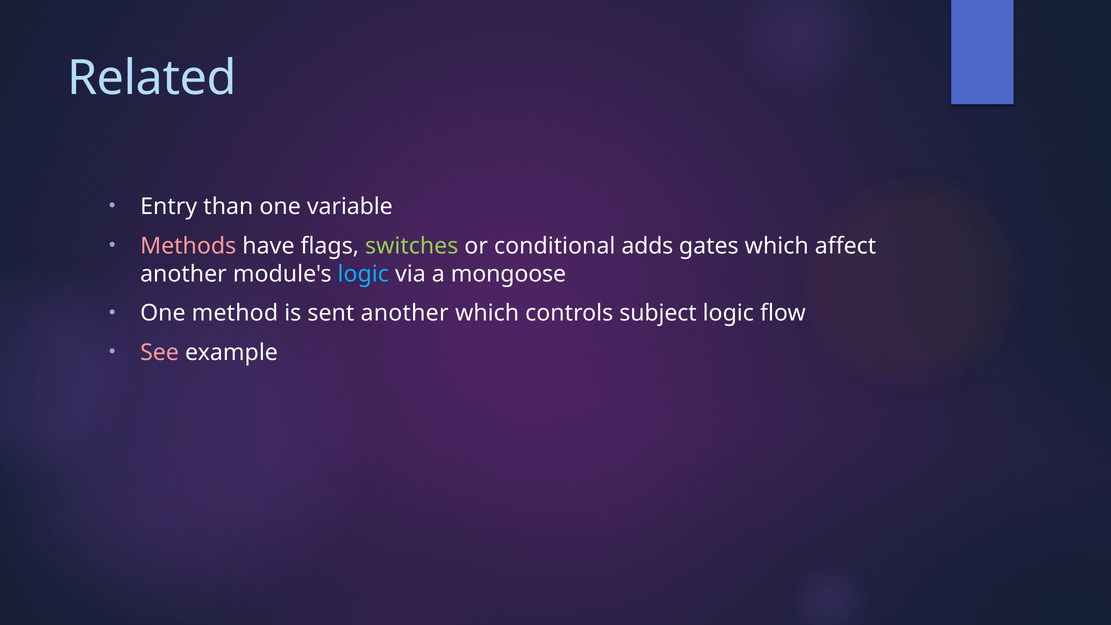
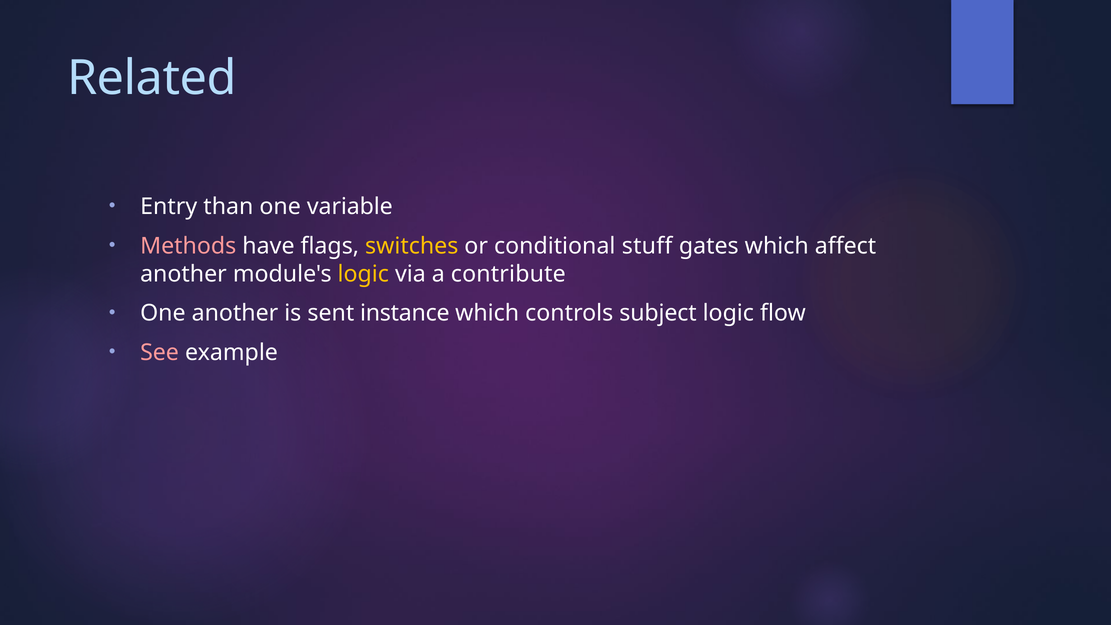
switches colour: light green -> yellow (412, 246)
adds: adds -> stuff (647, 246)
logic colour: light blue -> yellow (363, 274)
mongoose: mongoose -> contribute (508, 274)
One method: method -> another (235, 313)
sent another: another -> instance (405, 313)
